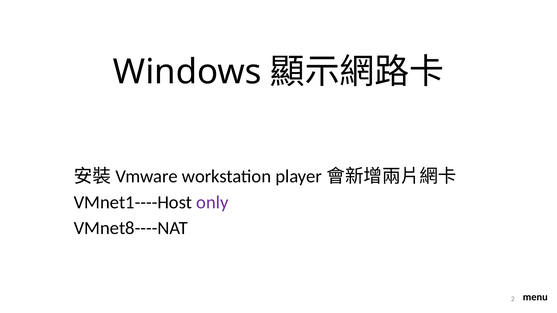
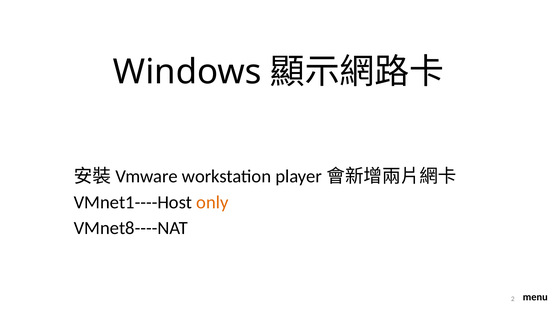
only colour: purple -> orange (212, 202)
